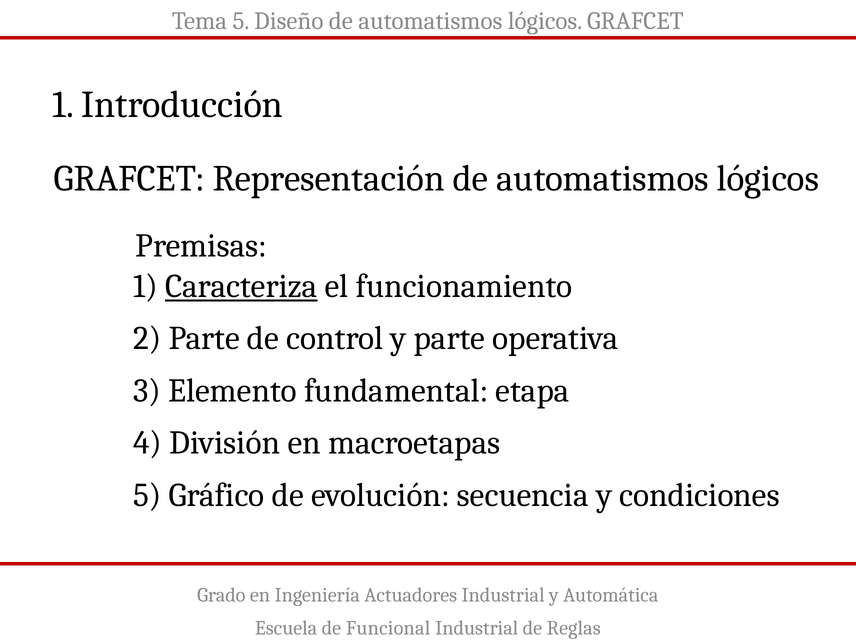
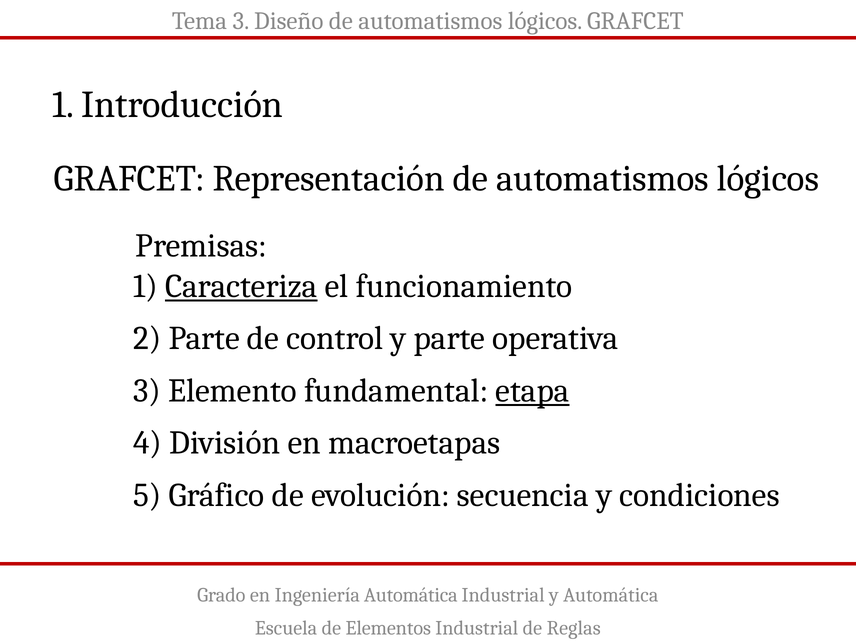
Tema 5: 5 -> 3 (241, 21)
etapa underline: none -> present (532, 391)
Ingeniería Actuadores: Actuadores -> Automática (411, 595)
Funcional: Funcional -> Elementos (388, 628)
